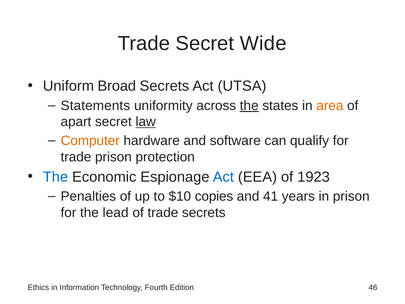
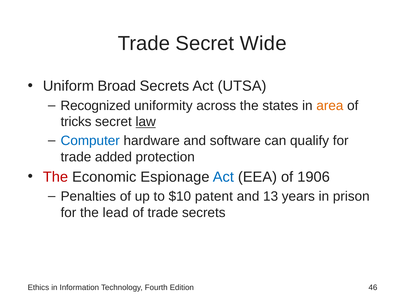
Statements: Statements -> Recognized (96, 106)
the underline: present -> none (249, 106)
apart: apart -> tricks (76, 122)
Computer colour: orange -> blue (90, 141)
trade prison: prison -> added (113, 157)
The colour: blue -> red (55, 177)
1923: 1923 -> 1906 (314, 177)
copies: copies -> patent (214, 196)
41: 41 -> 13 (271, 196)
